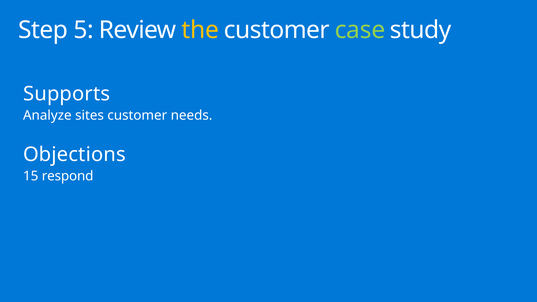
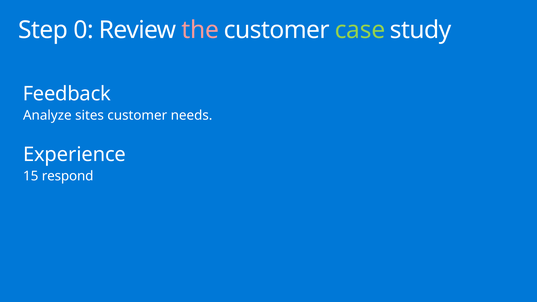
5: 5 -> 0 (84, 30)
the colour: yellow -> pink (200, 30)
Supports: Supports -> Feedback (67, 94)
Objections: Objections -> Experience (75, 155)
